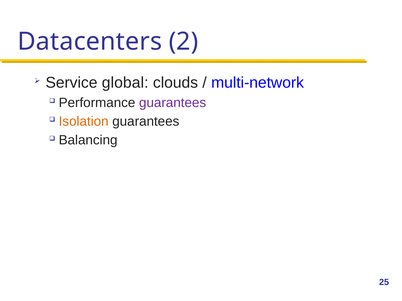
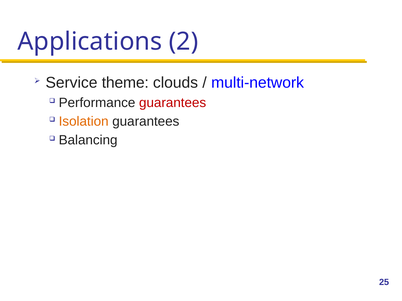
Datacenters: Datacenters -> Applications (90, 42)
global: global -> theme (125, 83)
guarantees colour: purple -> red (173, 103)
